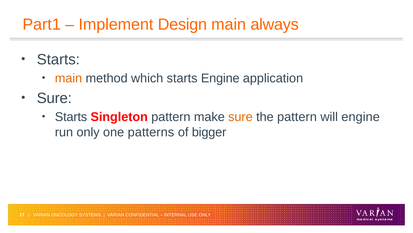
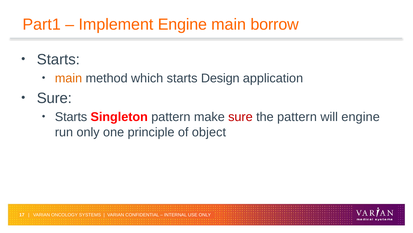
Implement Design: Design -> Engine (182, 24)
always: always -> borrow (275, 24)
starts Engine: Engine -> Design (220, 78)
sure colour: orange -> red (240, 117)
patterns: patterns -> principle (151, 132)
bigger: bigger -> object (209, 132)
